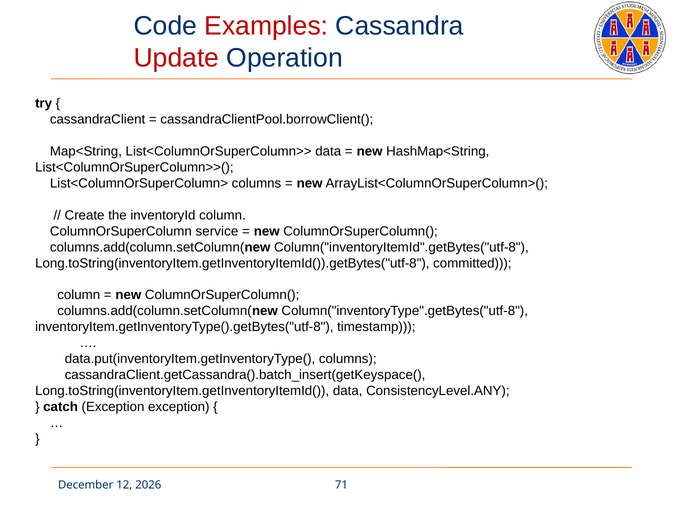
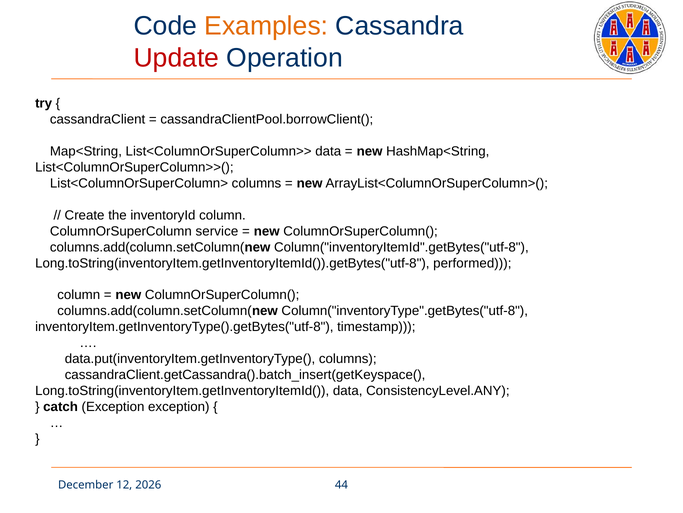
Examples colour: red -> orange (266, 26)
committed: committed -> performed (472, 263)
71: 71 -> 44 (341, 484)
